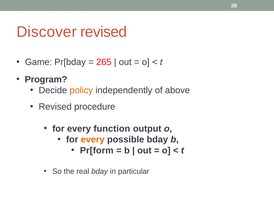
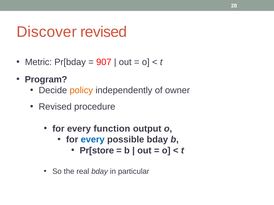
Game: Game -> Metric (38, 62)
265: 265 -> 907 (104, 62)
above: above -> owner (177, 91)
every colour: orange -> blue (93, 140)
Pr[form: Pr[form -> Pr[store (97, 151)
